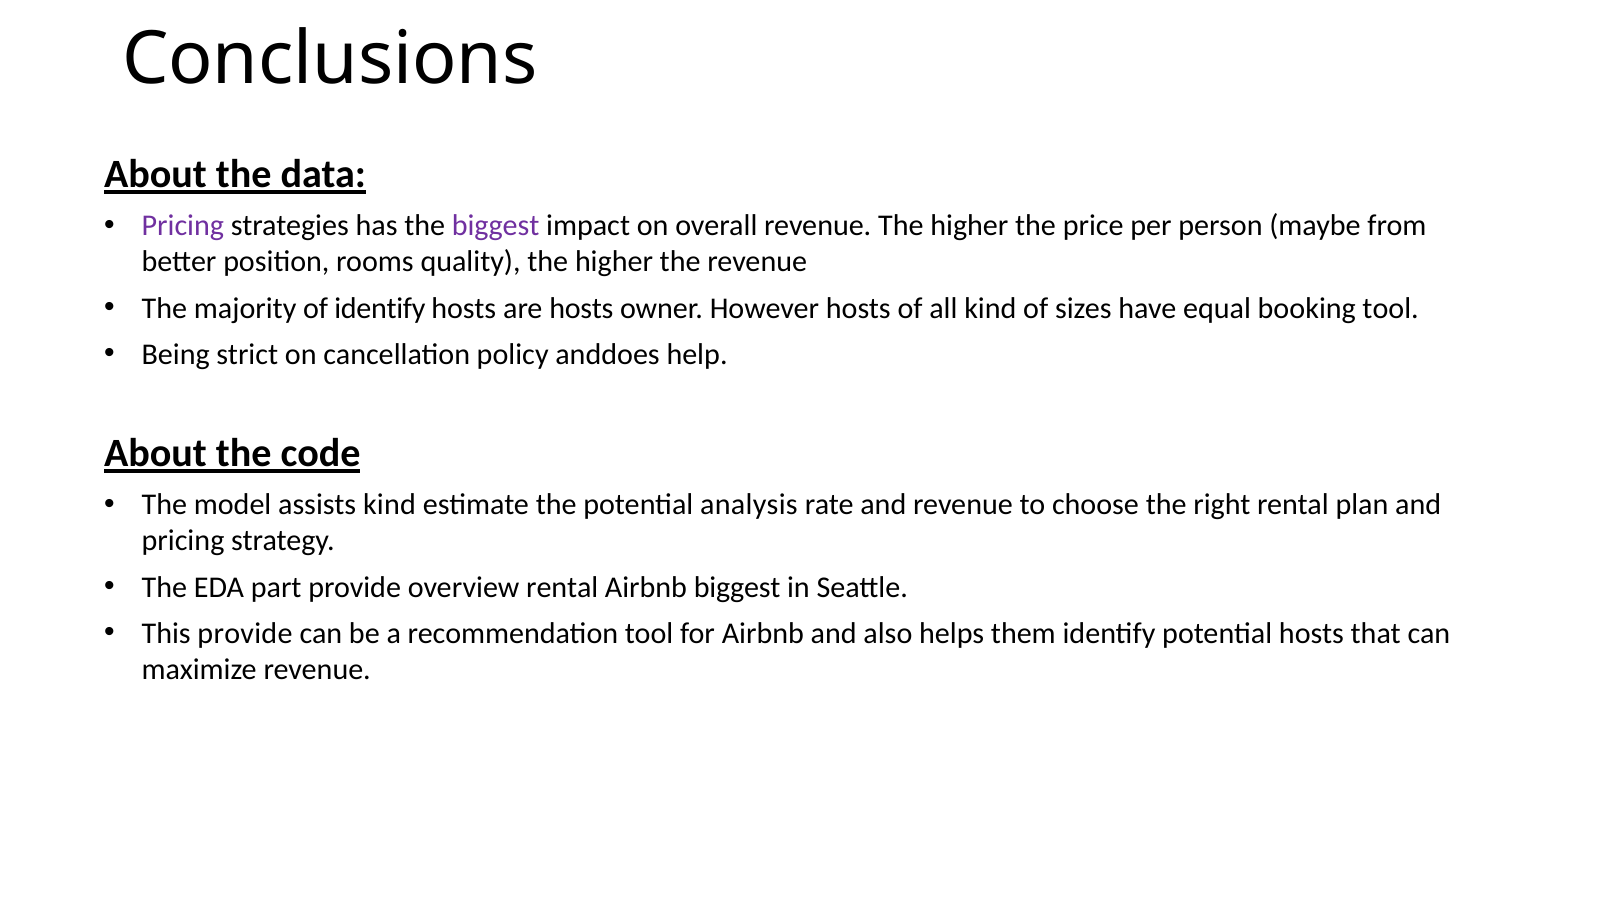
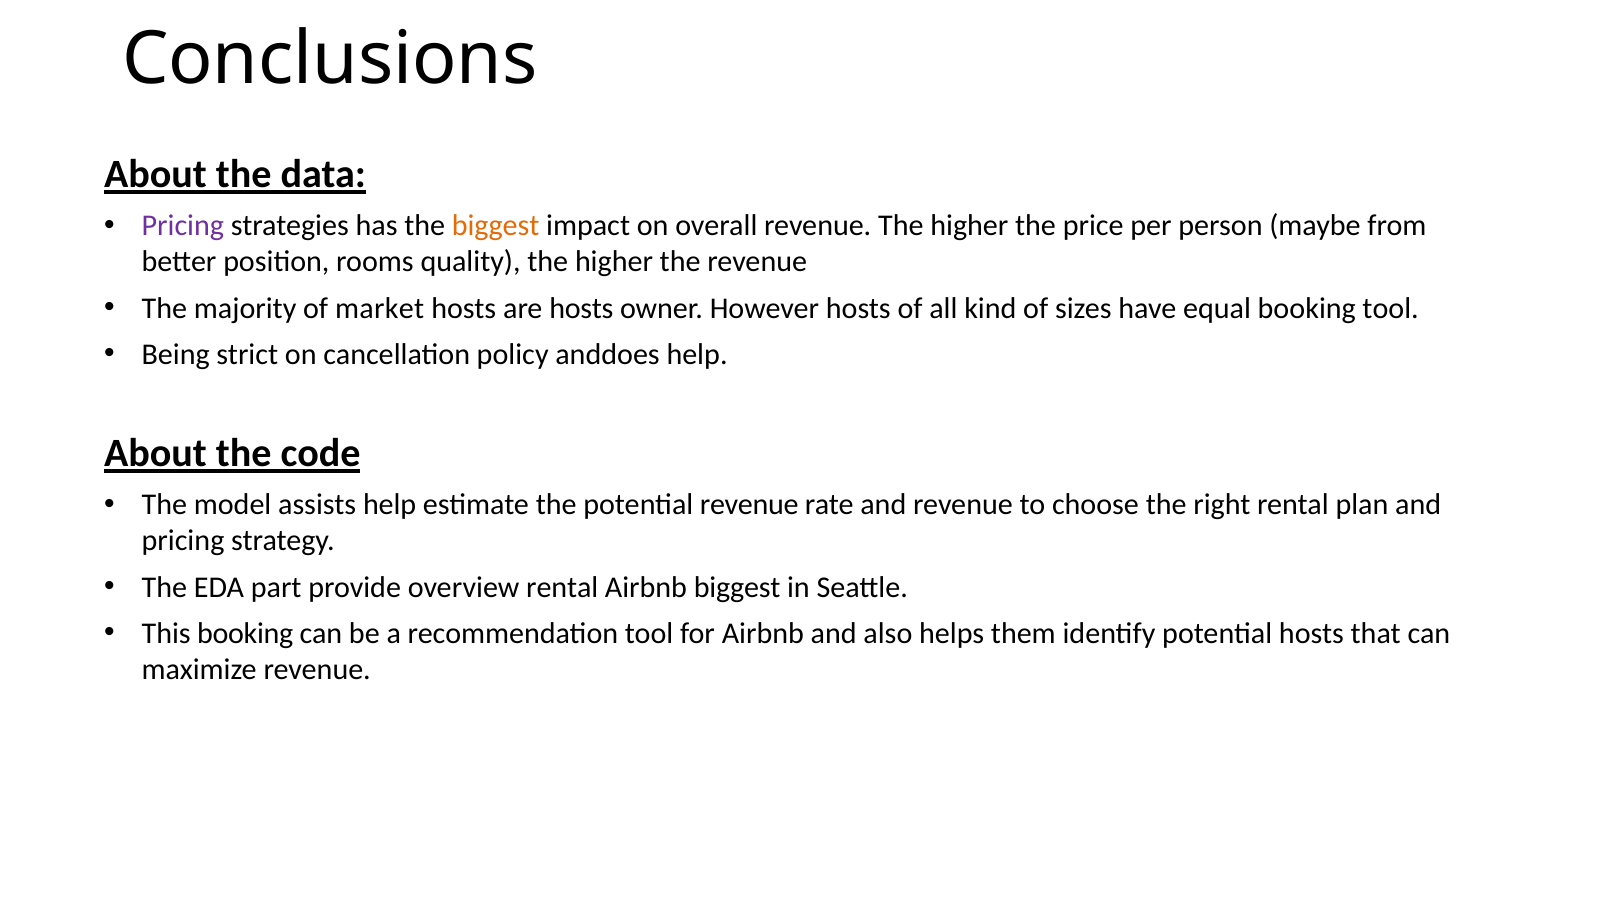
biggest colour: purple -> orange (496, 226)
of identify: identify -> market (380, 308)
assists kind: kind -> help (390, 505)
potential analysis: analysis -> revenue (749, 505)
This provide: provide -> booking (245, 633)
